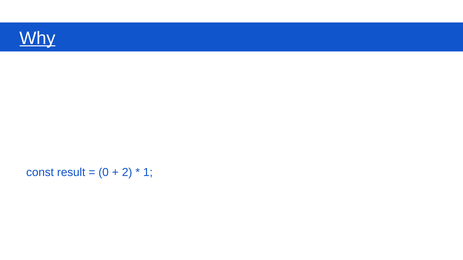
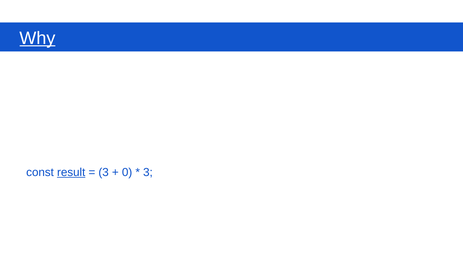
result underline: none -> present (71, 173)
0: 0 -> 3 (104, 173)
2: 2 -> 0 (127, 173)
1: 1 -> 3 (148, 173)
